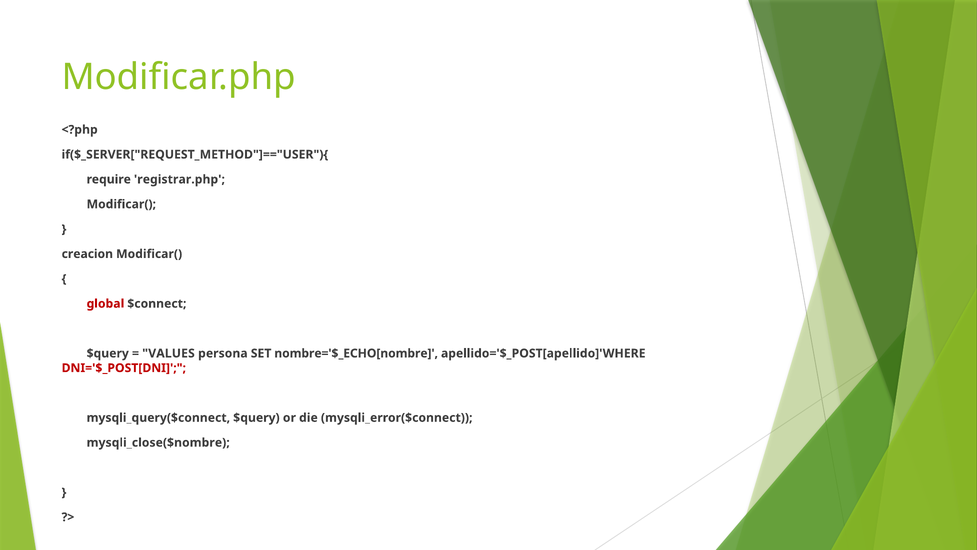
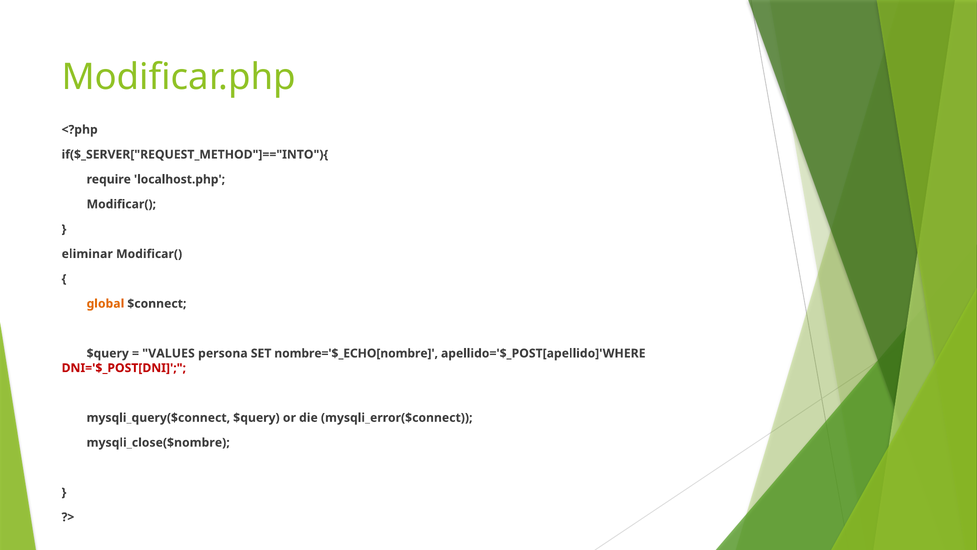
if($_SERVER["REQUEST_METHOD"]=="USER"){: if($_SERVER["REQUEST_METHOD"]=="USER"){ -> if($_SERVER["REQUEST_METHOD"]=="INTO"){ (195, 154)
registrar.php: registrar.php -> localhost.php (179, 179)
creacion: creacion -> eliminar (87, 254)
global colour: red -> orange (105, 303)
